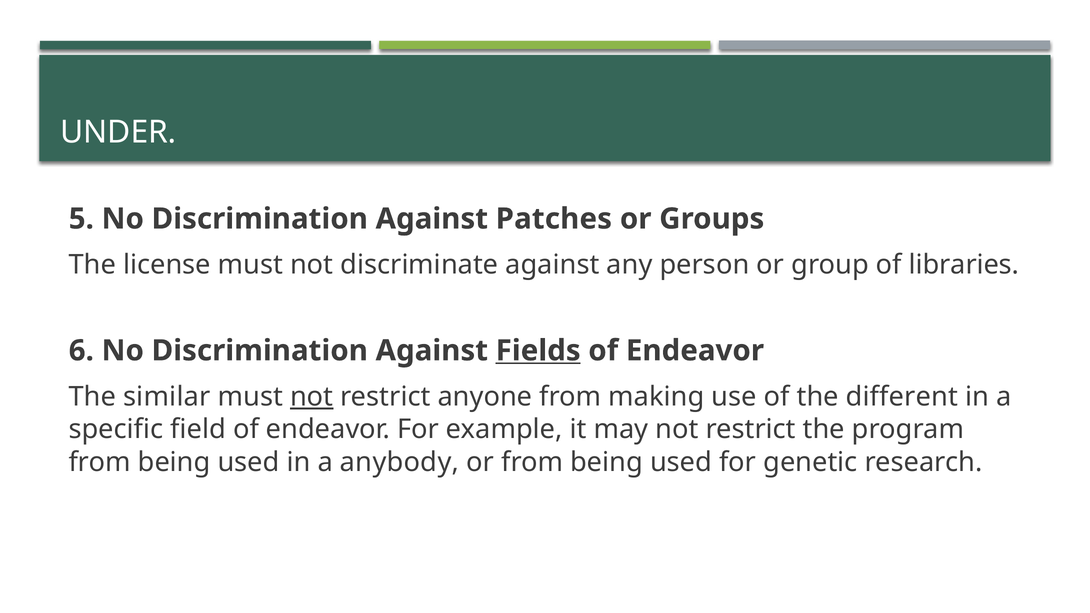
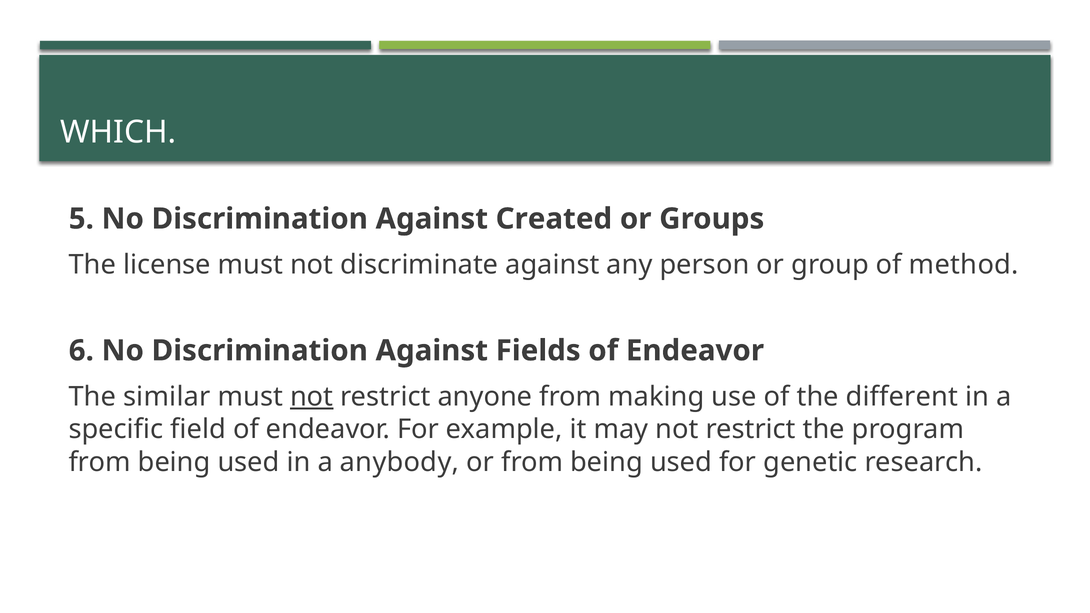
UNDER: UNDER -> WHICH (118, 132)
Patches: Patches -> Created (554, 219)
libraries: libraries -> method (964, 265)
Fields underline: present -> none (538, 351)
